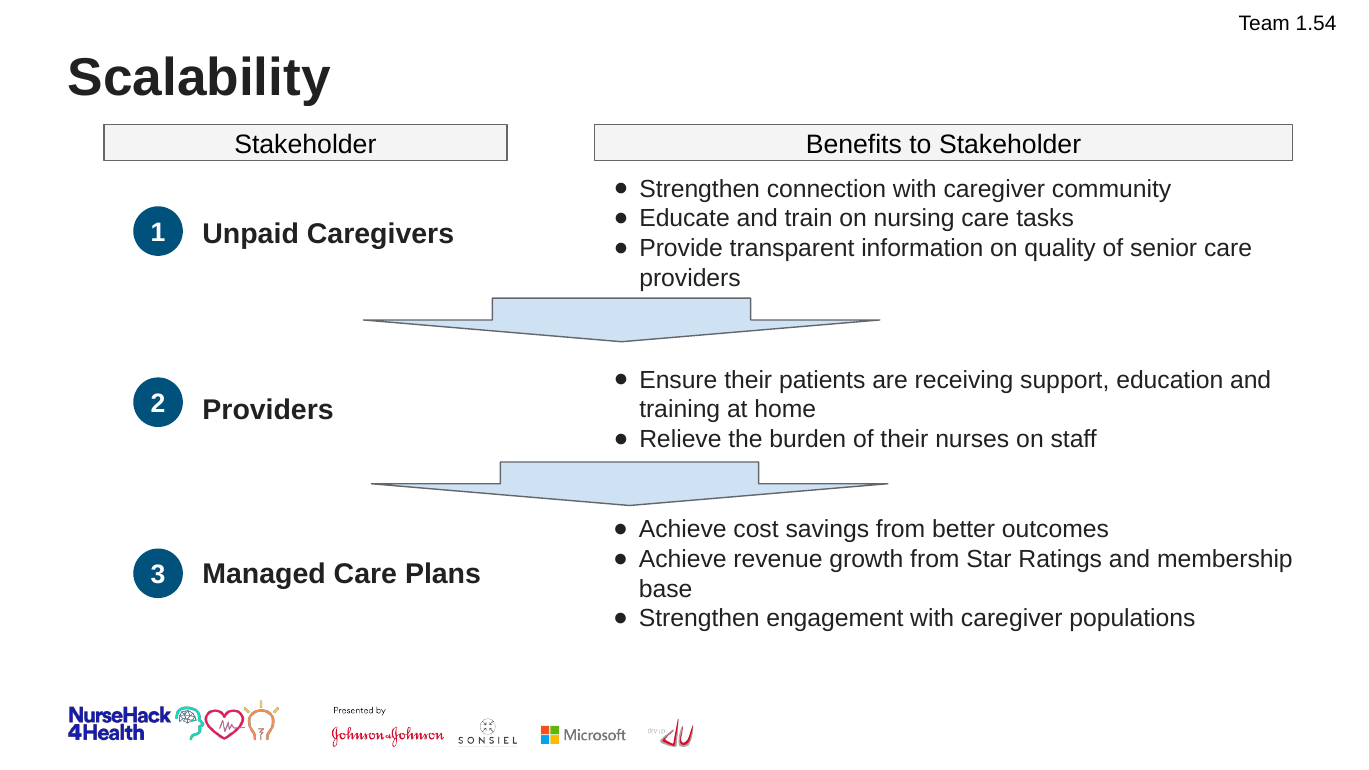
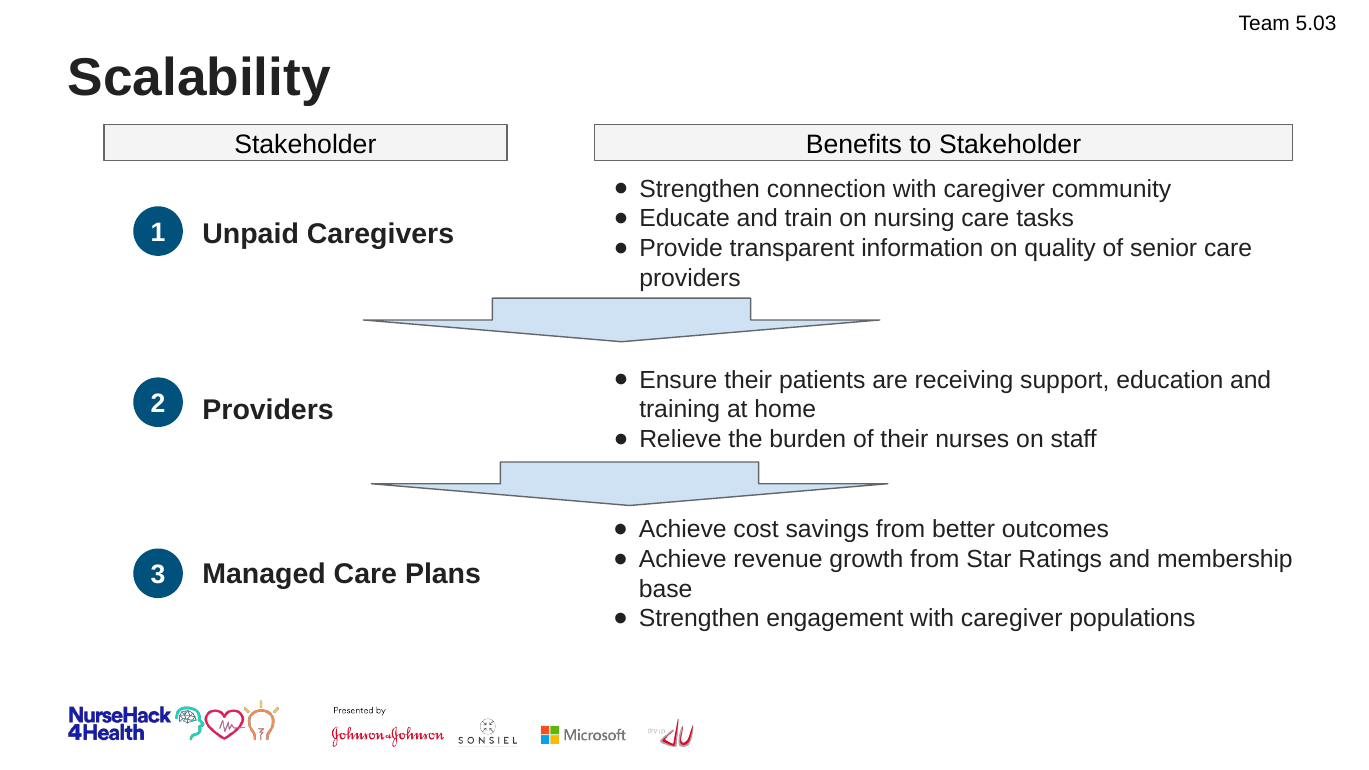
1.54: 1.54 -> 5.03 (1316, 23)
